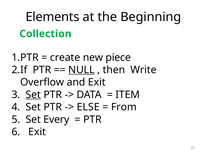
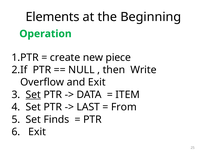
Collection: Collection -> Operation (45, 34)
NULL underline: present -> none (81, 70)
ELSE: ELSE -> LAST (88, 107)
Every: Every -> Finds (56, 120)
